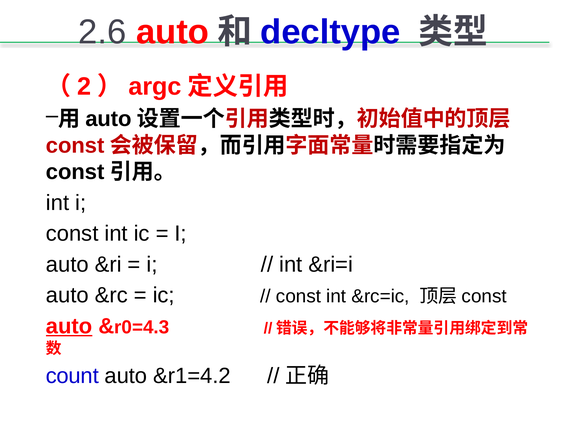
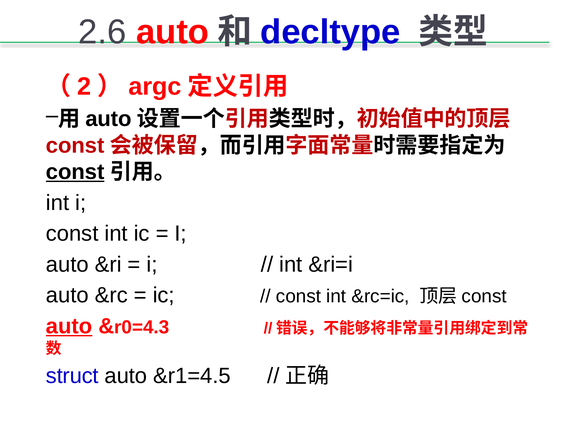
const underline: none -> present (75, 172)
count: count -> struct (72, 376)
&r1=4.2: &r1=4.2 -> &r1=4.5 (192, 376)
